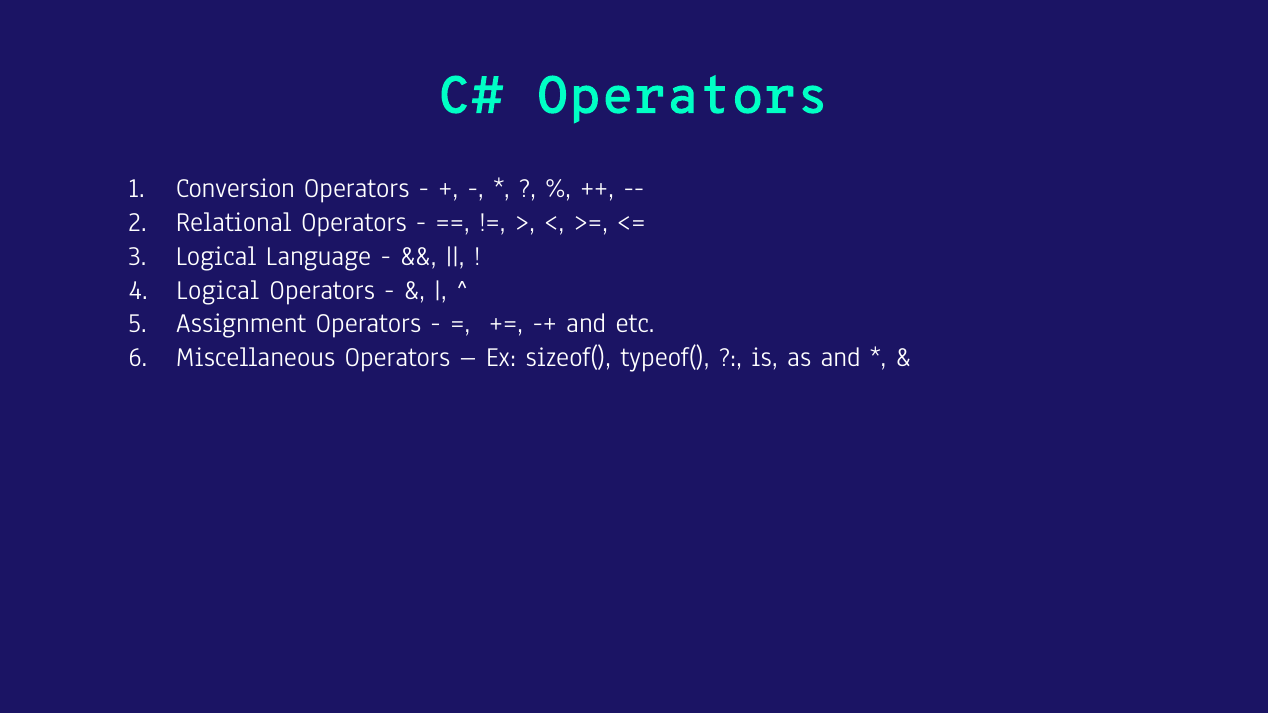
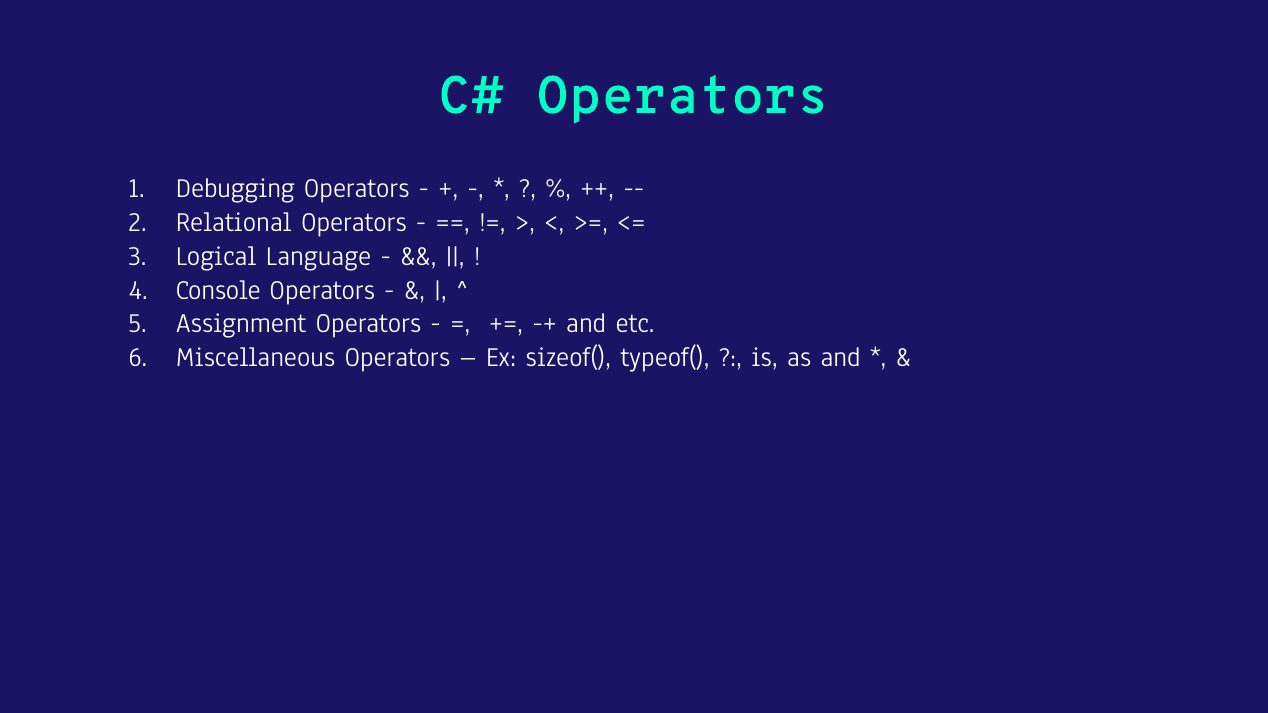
Conversion: Conversion -> Debugging (235, 189)
Logical: Logical -> Console (218, 290)
